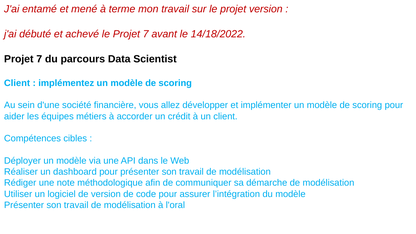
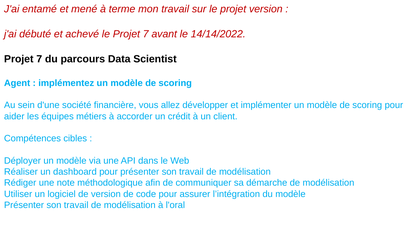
14/18/2022: 14/18/2022 -> 14/14/2022 (218, 34)
Client: Client -> Agent (17, 83)
